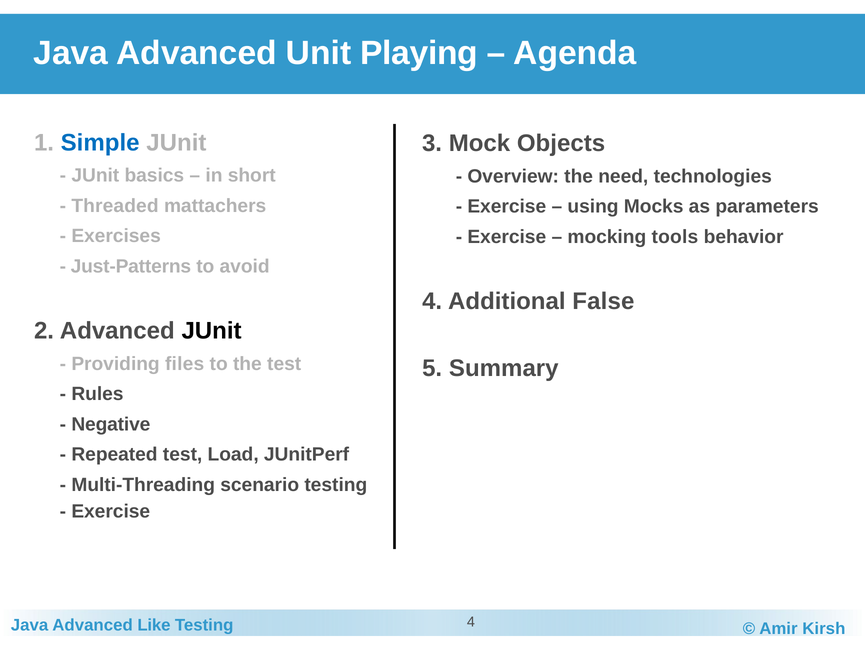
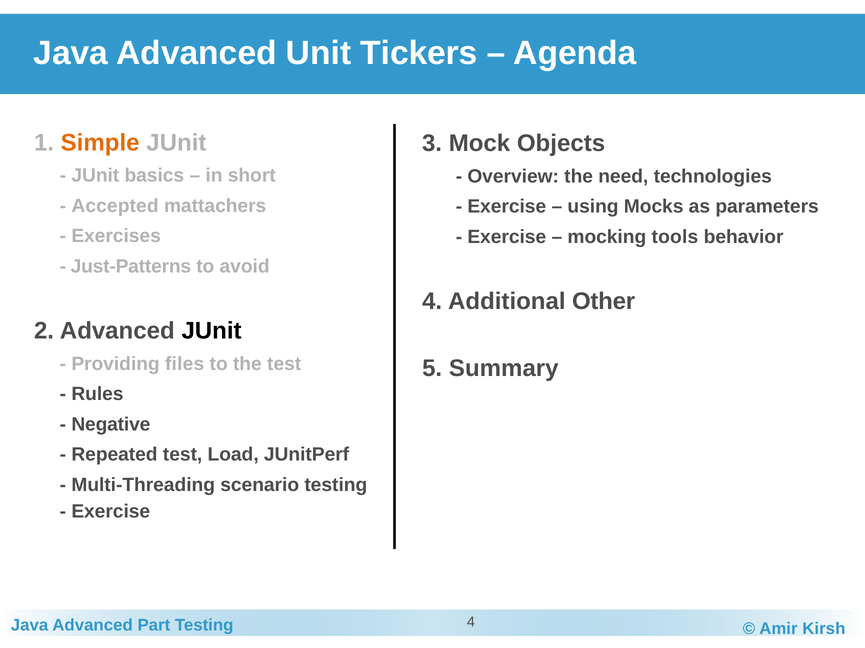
Playing: Playing -> Tickers (419, 53)
Simple colour: blue -> orange (100, 143)
Threaded: Threaded -> Accepted (115, 206)
False: False -> Other (604, 302)
Like: Like -> Part (154, 626)
